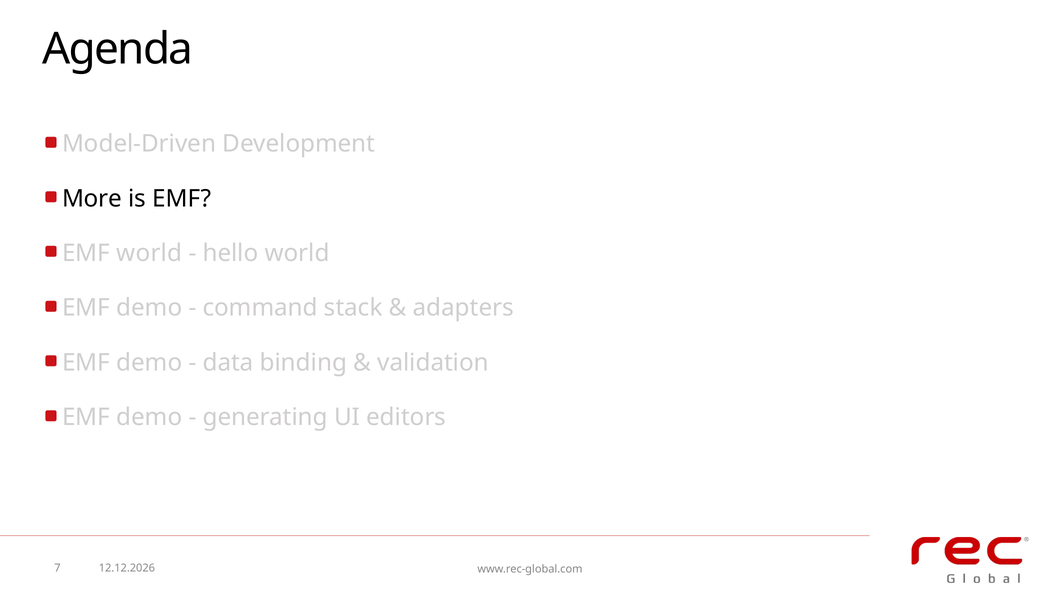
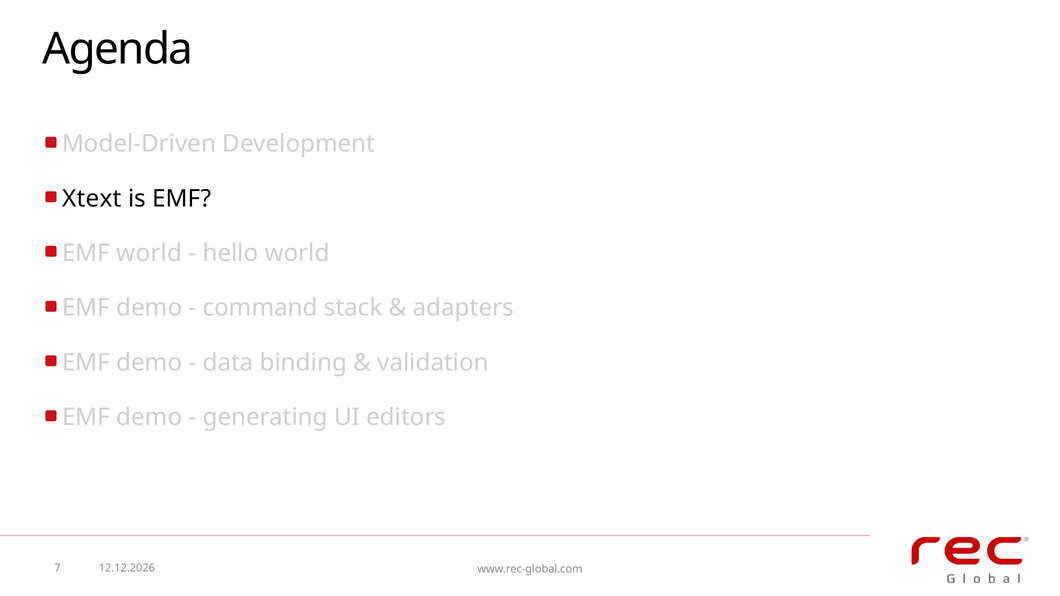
More: More -> Xtext (92, 199)
